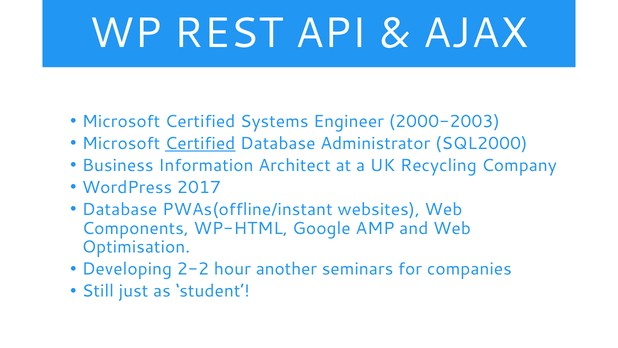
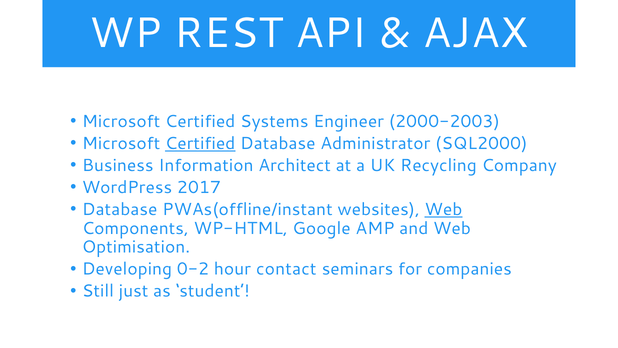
Web underline: none -> present (443, 209)
2-2: 2-2 -> 0-2 (193, 269)
another: another -> contact (286, 269)
